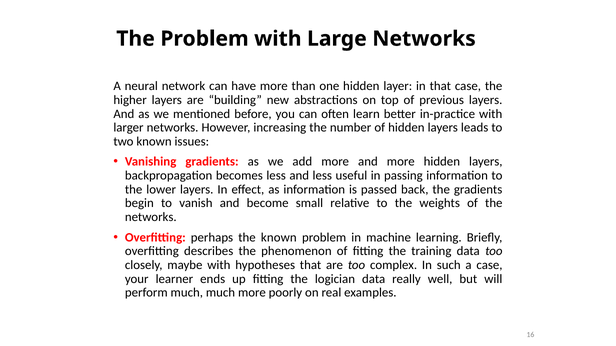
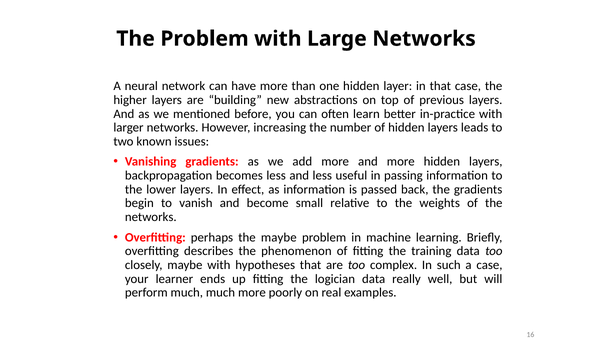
the known: known -> maybe (279, 238)
